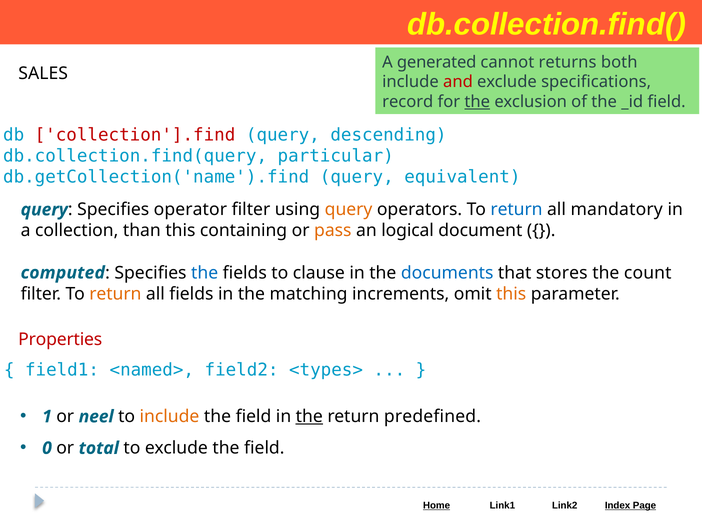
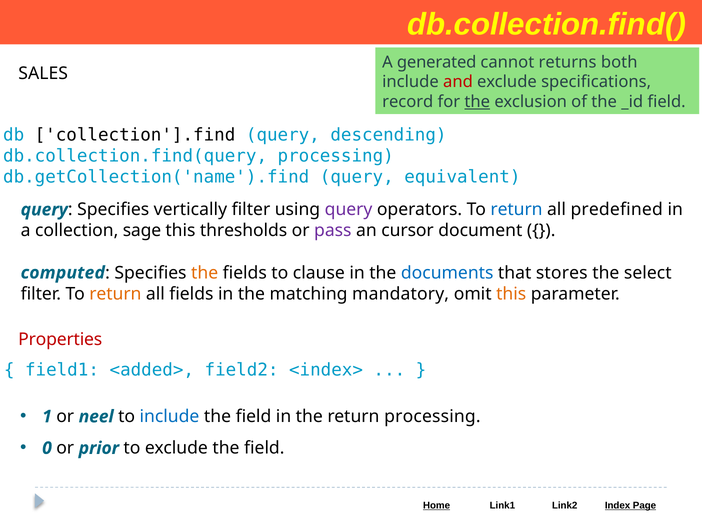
collection'].find colour: red -> black (135, 135)
db.collection.find(query particular: particular -> processing (336, 156)
operator: operator -> vertically (190, 210)
query colour: orange -> purple (349, 210)
mandatory: mandatory -> predefined (617, 210)
than: than -> sage (142, 231)
containing: containing -> thresholds (244, 231)
pass colour: orange -> purple (333, 231)
logical: logical -> cursor (408, 231)
the colour: blue -> orange (205, 273)
count: count -> select (648, 273)
increments: increments -> mandatory (401, 294)
<named>: <named> -> <added> (152, 370)
<types>: <types> -> <index> (326, 370)
include colour: orange -> blue (169, 417)
the underline: present -> none (309, 417)
return predefined: predefined -> processing (432, 417)
total: total -> prior (99, 449)
